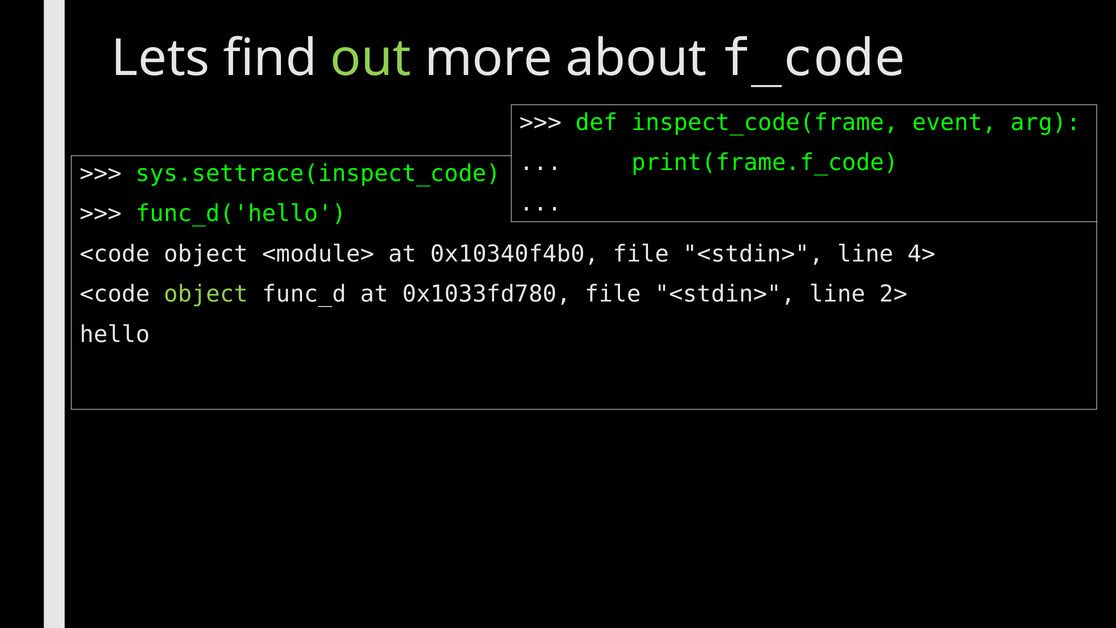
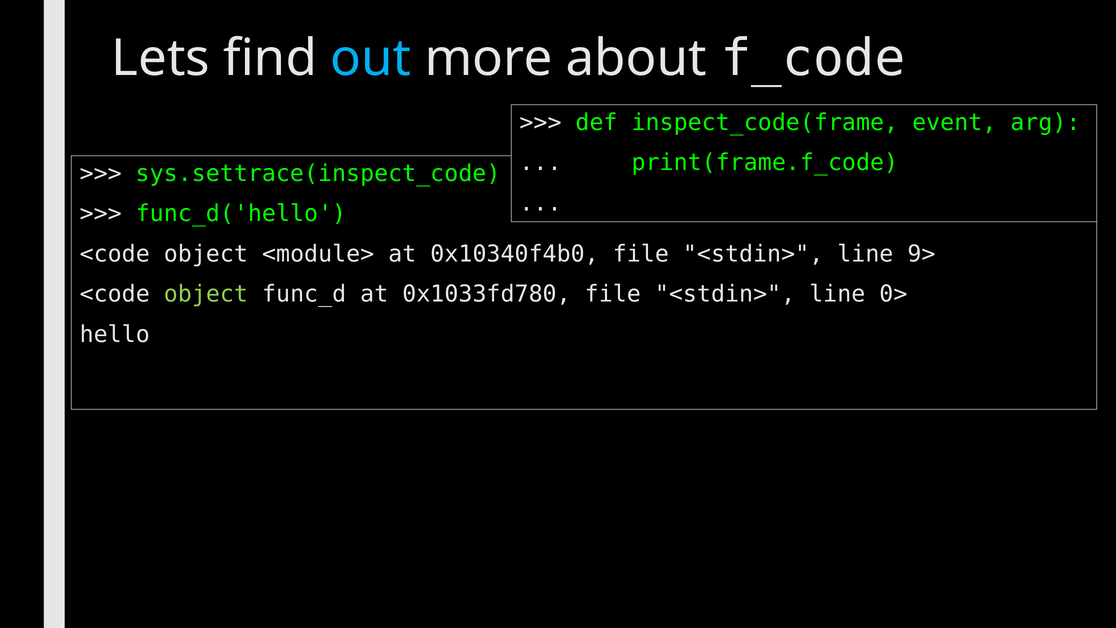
out colour: light green -> light blue (371, 58)
4>: 4> -> 9> (921, 254)
2>: 2> -> 0> (893, 294)
